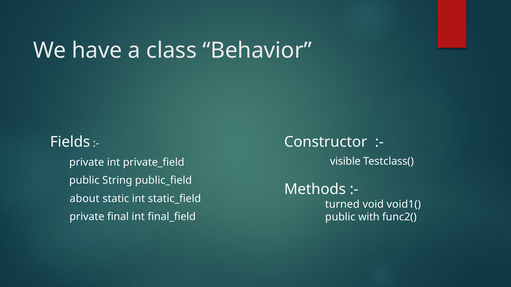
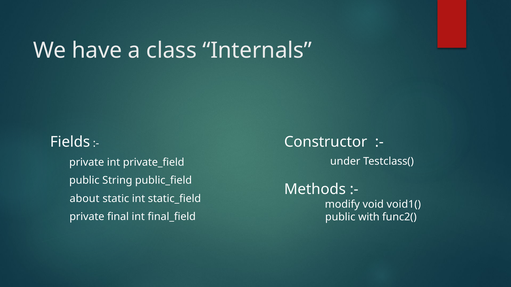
Behavior: Behavior -> Internals (257, 51)
visible: visible -> under (345, 161)
turned: turned -> modify (342, 205)
